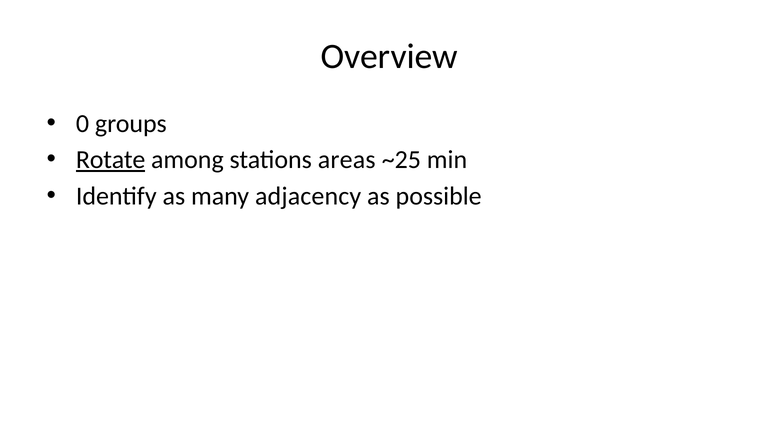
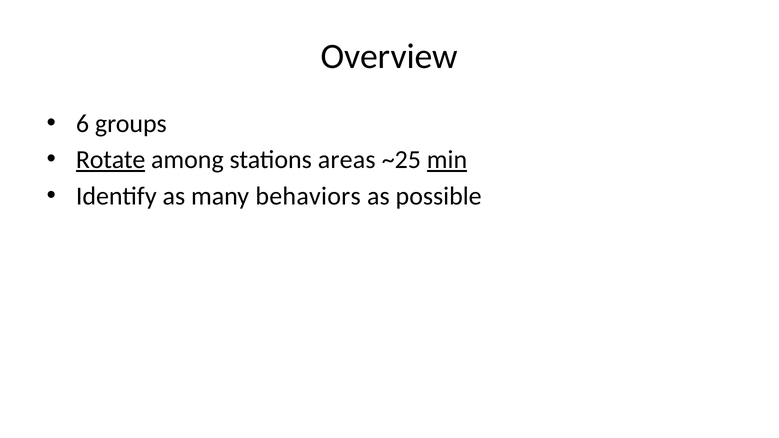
0: 0 -> 6 (83, 124)
min underline: none -> present (447, 160)
adjacency: adjacency -> behaviors (308, 196)
